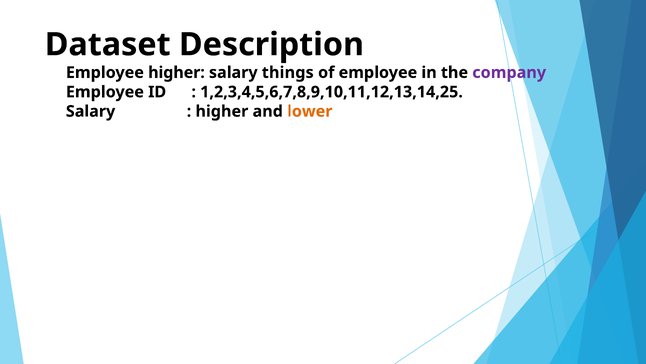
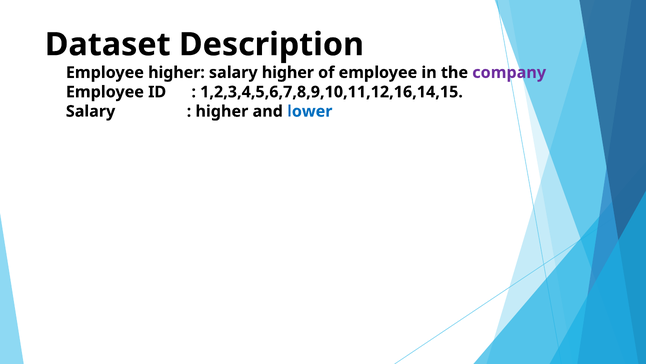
salary things: things -> higher (288, 72)
1,2,3,4,5,6,7,8,9,10,11,12,13,14,25: 1,2,3,4,5,6,7,8,9,10,11,12,13,14,25 -> 1,2,3,4,5,6,7,8,9,10,11,12,16,14,15 (332, 92)
lower colour: orange -> blue (310, 111)
